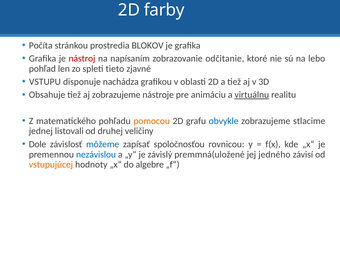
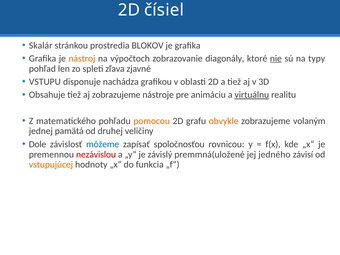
farby: farby -> čísiel (164, 10)
Počíta: Počíta -> Skalár (41, 45)
nástroj colour: red -> orange (82, 58)
napísaním: napísaním -> výpočtoch (130, 58)
odčitanie: odčitanie -> diagonály (225, 58)
nie underline: none -> present (276, 58)
lebo: lebo -> typy (317, 58)
tieto: tieto -> zľava (115, 69)
obvykle colour: blue -> orange (224, 121)
stlacime: stlacime -> volaným (309, 121)
listovali: listovali -> pamätá (69, 131)
nezávislou colour: blue -> red (96, 154)
algebre: algebre -> funkcia (150, 165)
